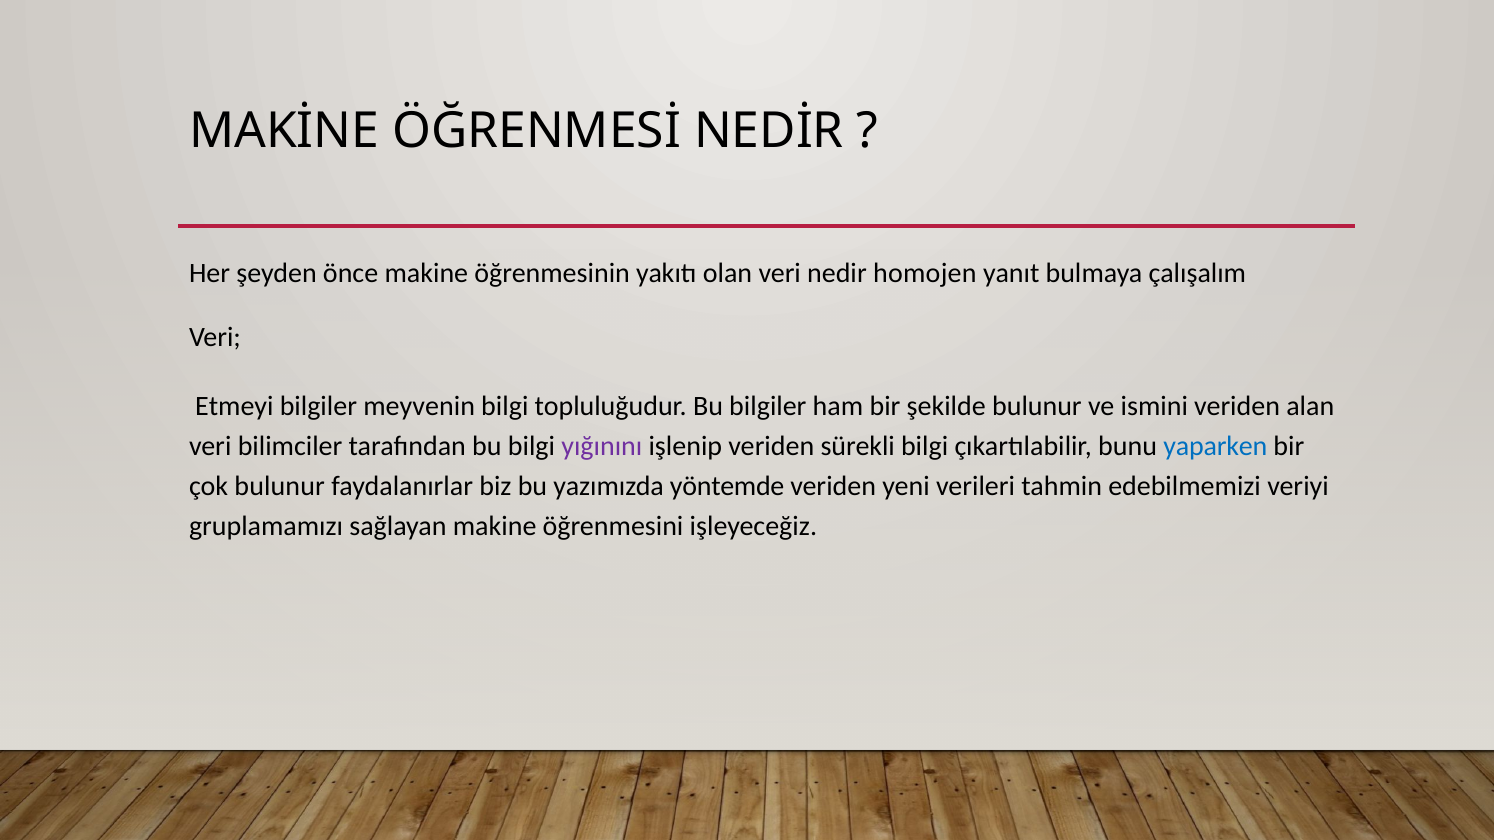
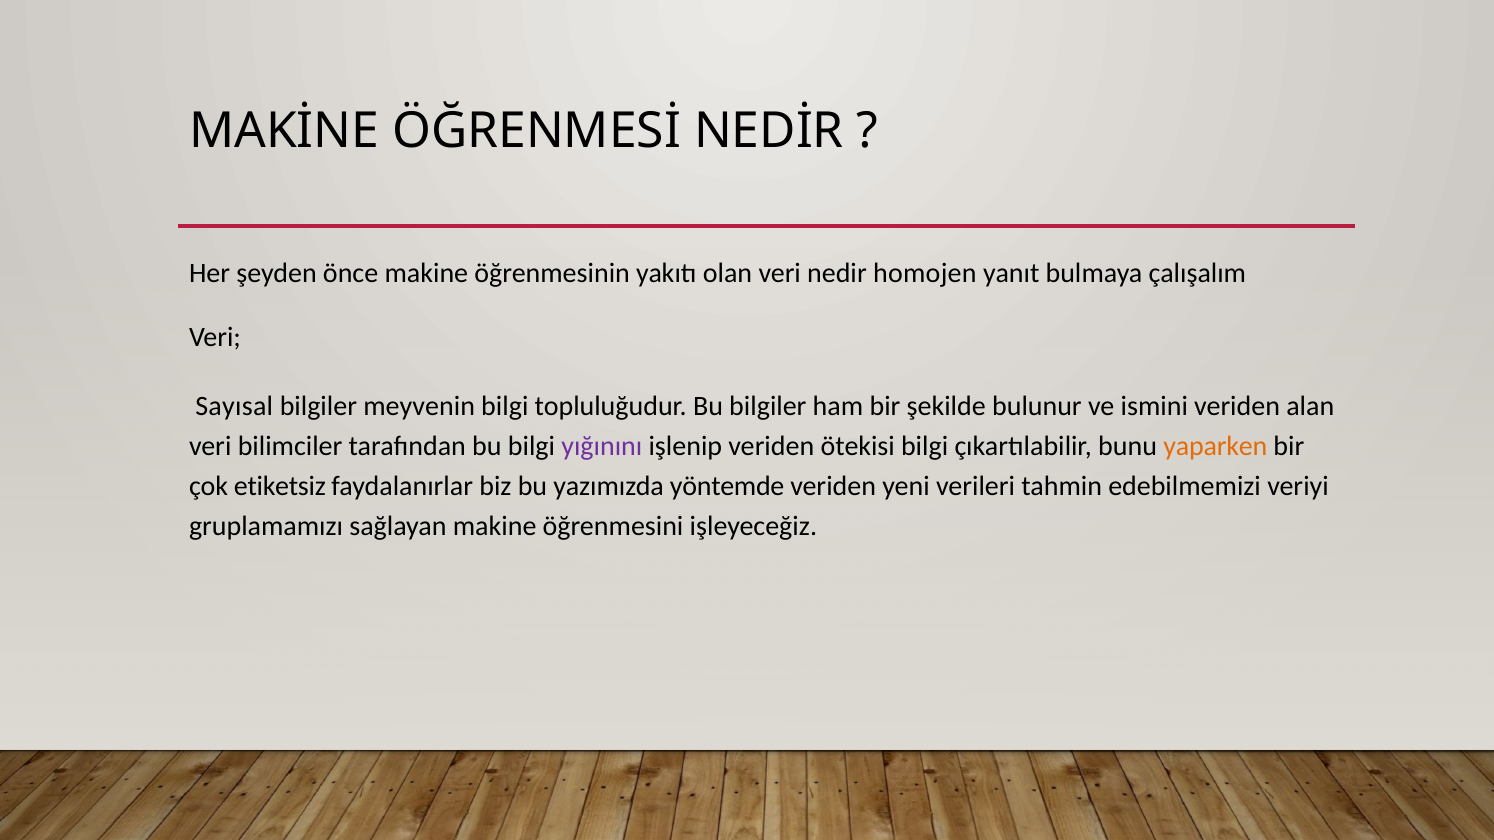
Etmeyi: Etmeyi -> Sayısal (234, 406)
sürekli: sürekli -> ötekisi (858, 446)
yaparken colour: blue -> orange (1215, 446)
çok bulunur: bulunur -> etiketsiz (280, 487)
